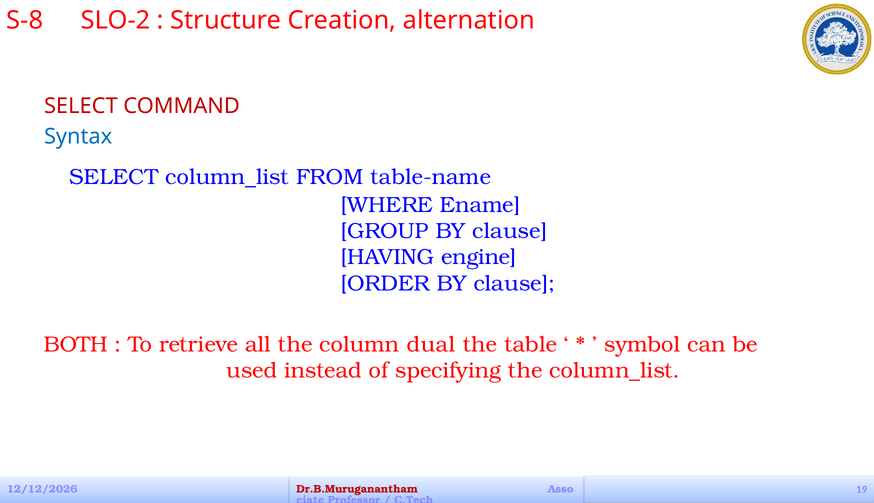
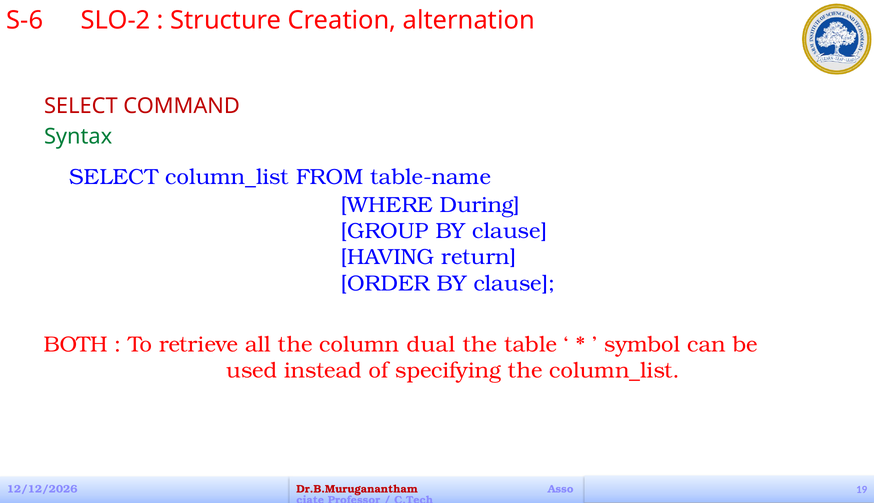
S-8: S-8 -> S-6 (25, 20)
Syntax colour: blue -> green (78, 137)
Ename: Ename -> During (480, 205)
engine: engine -> return (479, 257)
